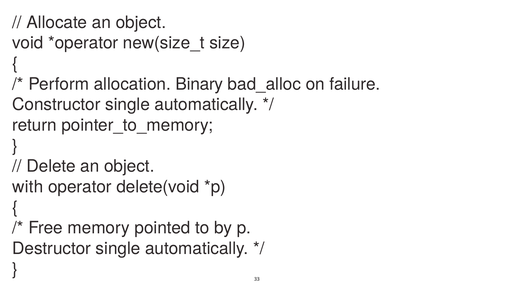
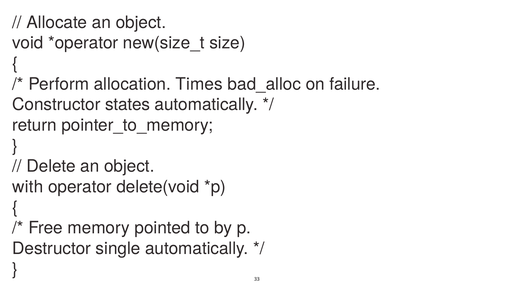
Binary: Binary -> Times (199, 84)
Constructor single: single -> states (128, 105)
